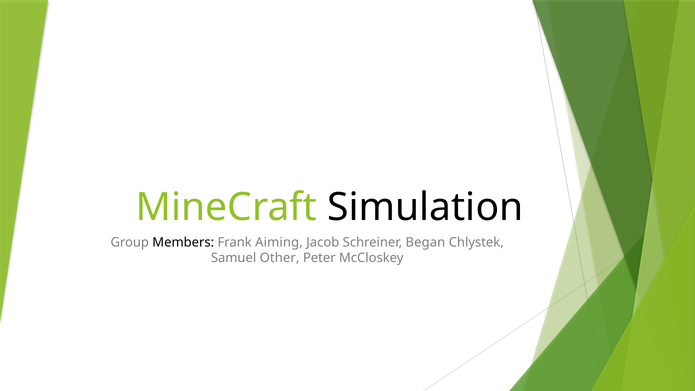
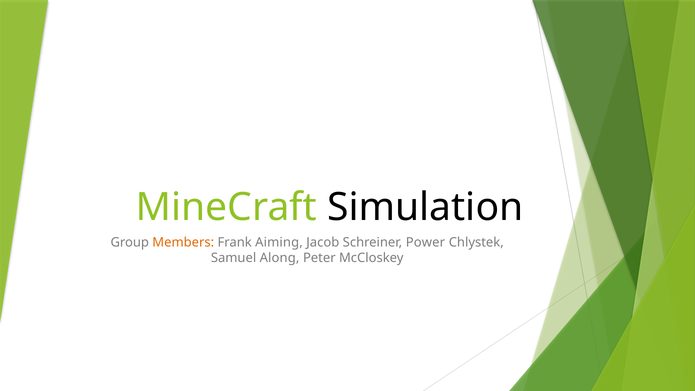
Members colour: black -> orange (183, 242)
Began: Began -> Power (425, 242)
Other: Other -> Along (280, 258)
